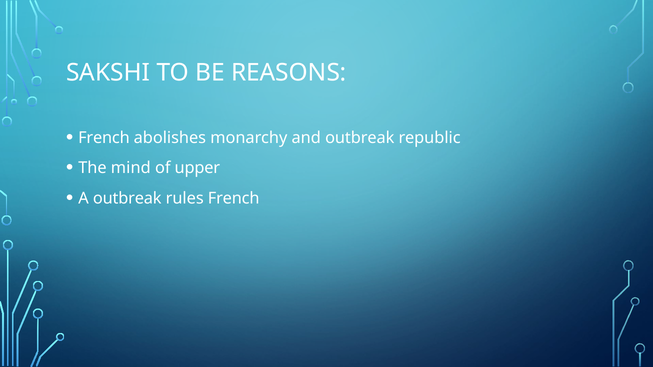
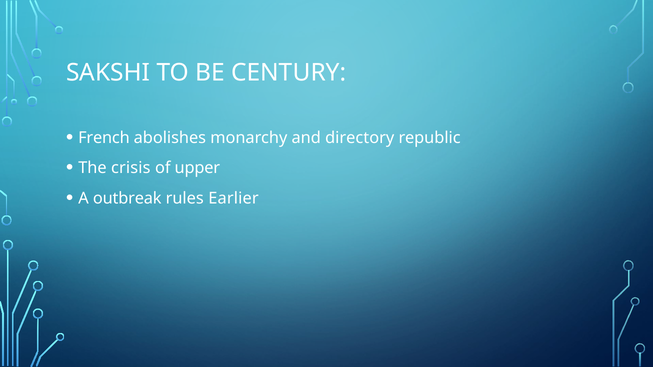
REASONS: REASONS -> CENTURY (289, 73)
and outbreak: outbreak -> directory (360, 138)
mind: mind -> crisis (131, 168)
rules French: French -> Earlier (233, 198)
